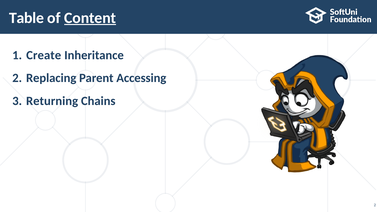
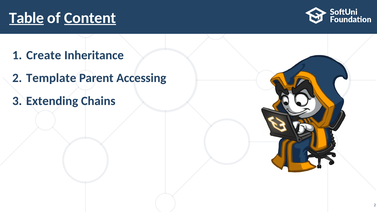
Table underline: none -> present (27, 18)
Replacing: Replacing -> Template (51, 78)
Returning: Returning -> Extending (52, 101)
